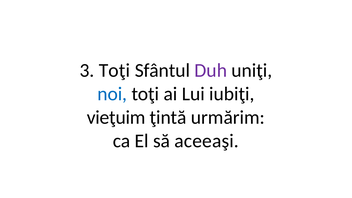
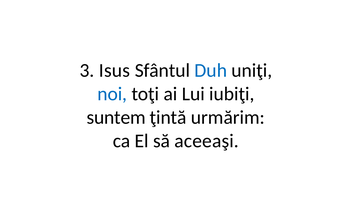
3 Toţi: Toţi -> Isus (114, 70)
Duh colour: purple -> blue (211, 70)
vieţuim: vieţuim -> suntem (116, 117)
